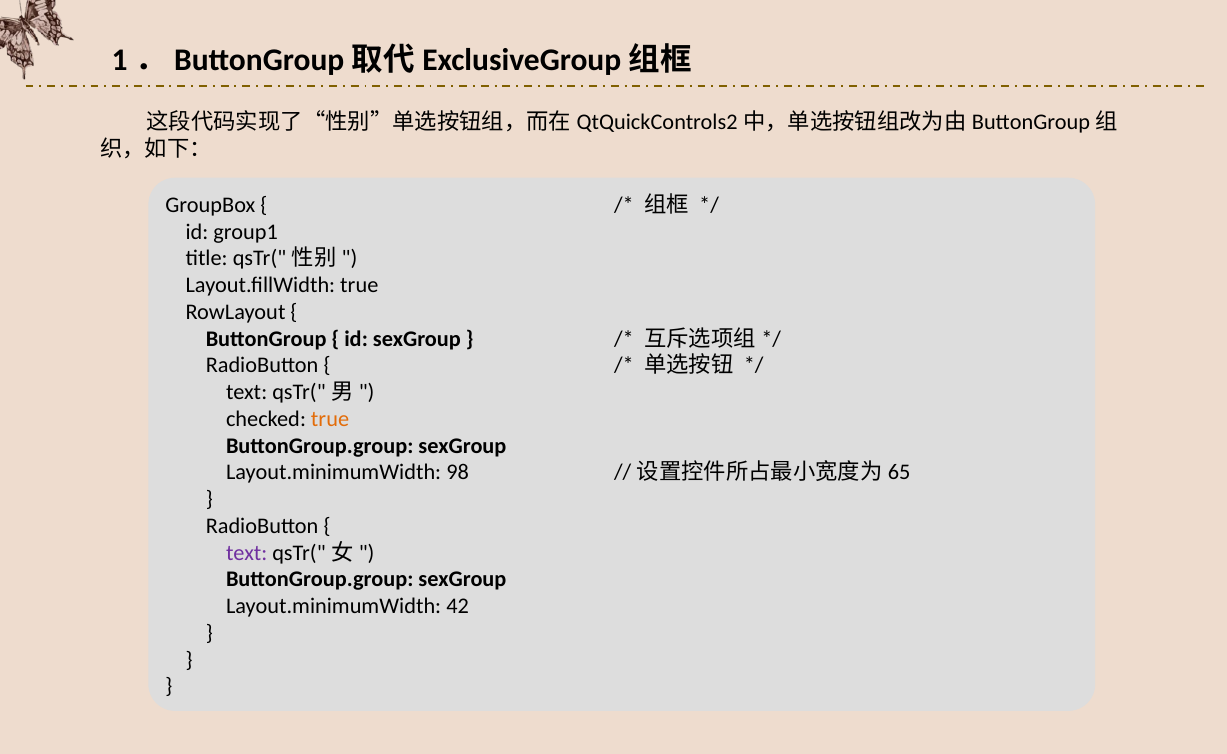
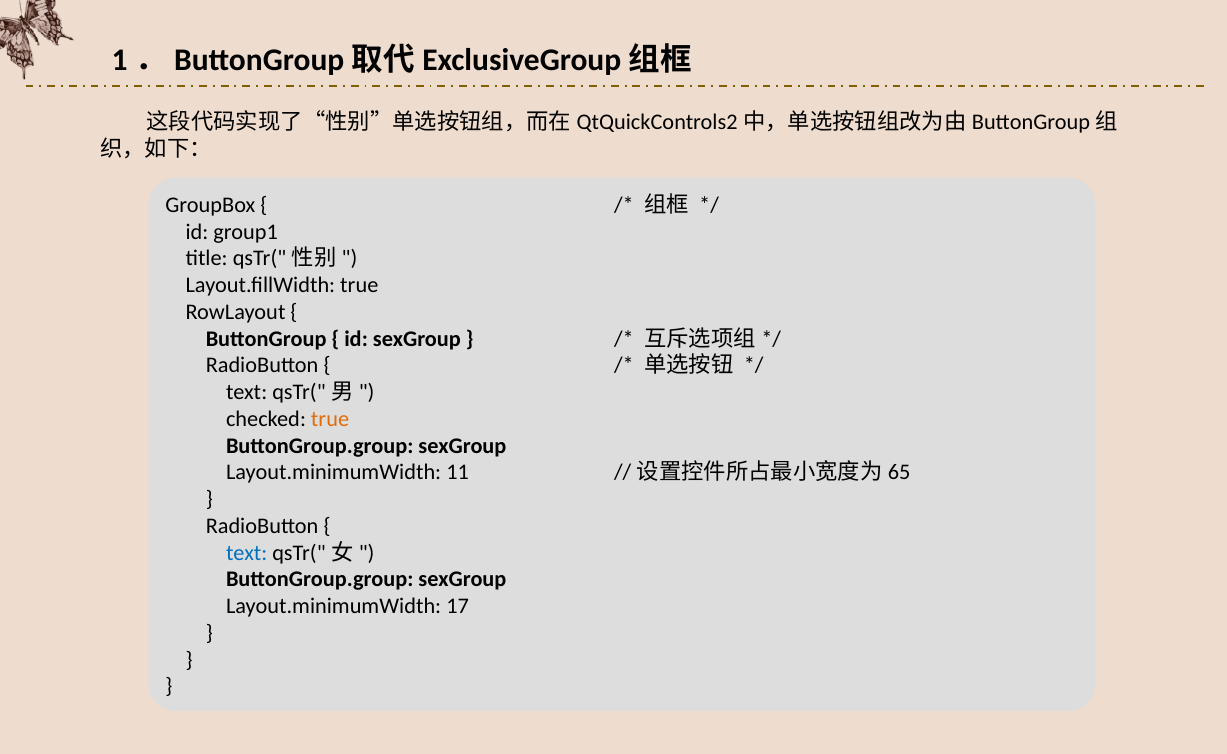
98: 98 -> 11 (458, 473)
text colour: purple -> blue (247, 553)
42: 42 -> 17 (458, 607)
